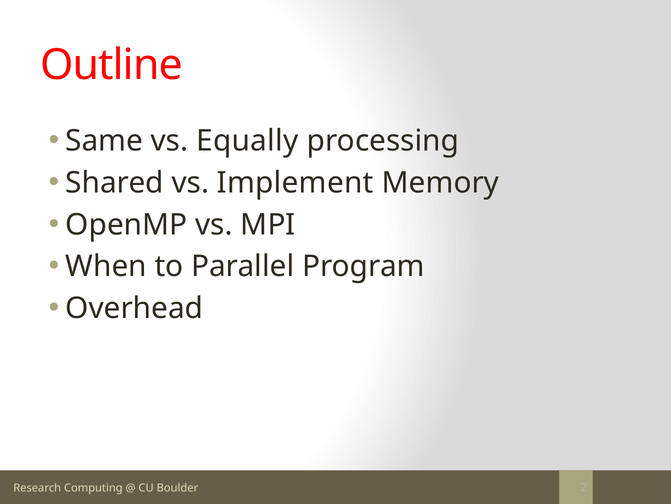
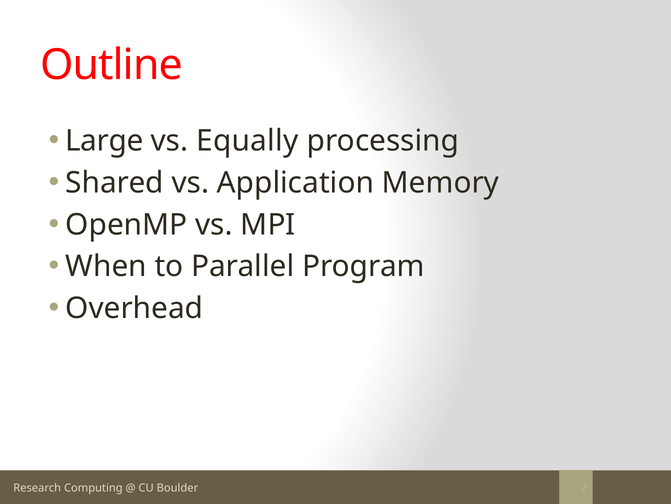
Same: Same -> Large (104, 141)
Implement: Implement -> Application (295, 183)
